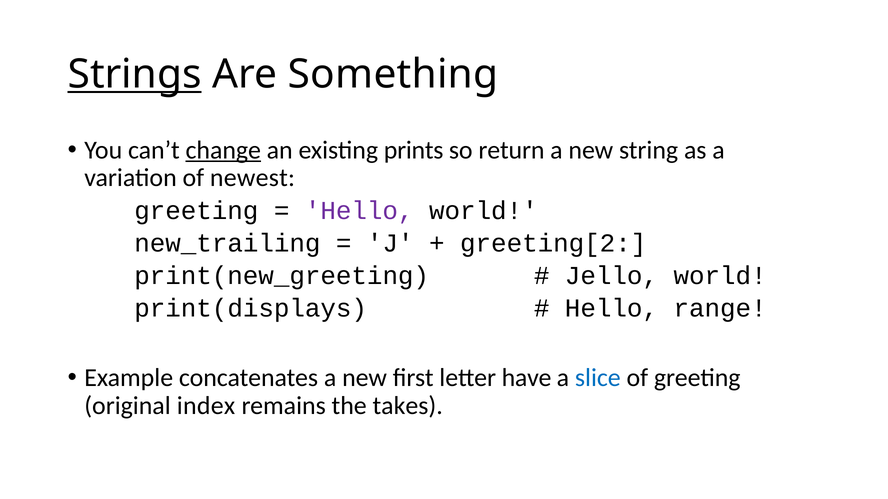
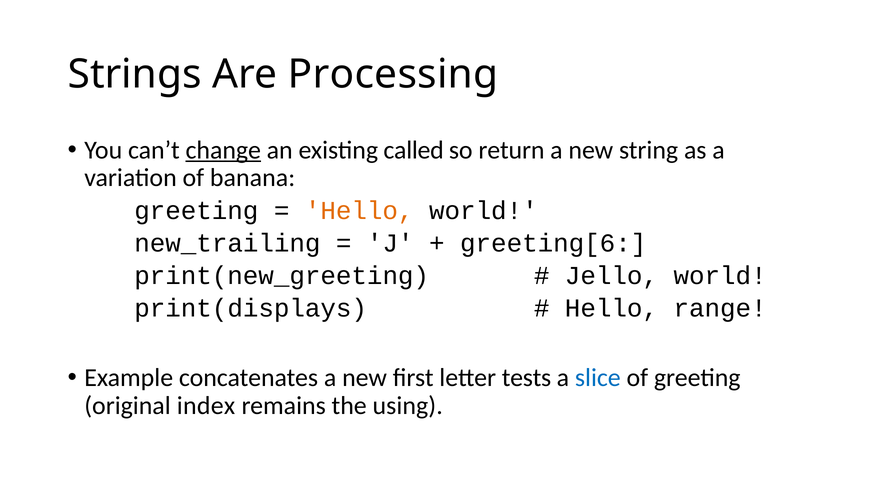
Strings underline: present -> none (135, 75)
Something: Something -> Processing (393, 75)
prints: prints -> called (414, 150)
newest: newest -> banana (253, 178)
Hello colour: purple -> orange (359, 211)
greeting[2: greeting[2 -> greeting[6 (553, 243)
have: have -> tests (527, 378)
takes: takes -> using (408, 406)
